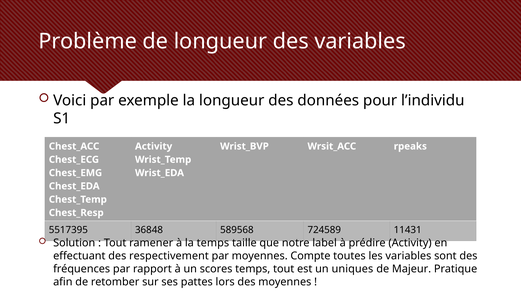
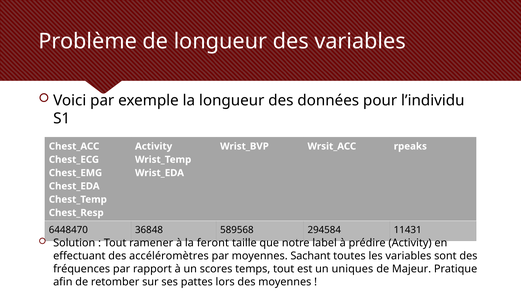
5517395: 5517395 -> 6448470 (68, 230)
724589: 724589 -> 294584 (324, 230)
la temps: temps -> feront (213, 243)
respectivement: respectivement -> accéléromètres (169, 256)
Compte: Compte -> Sachant (310, 256)
